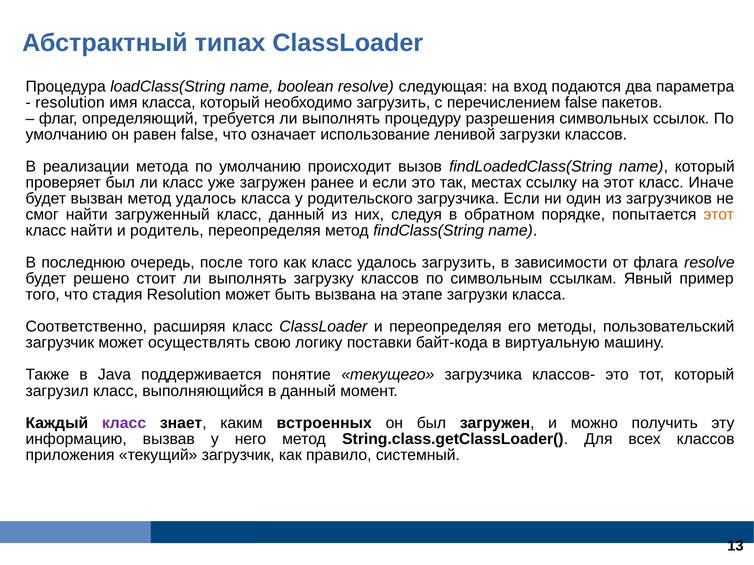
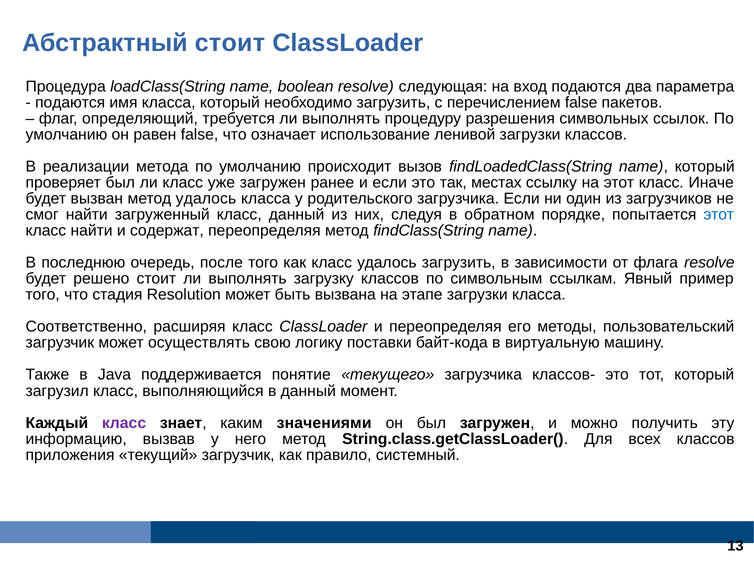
Абстрактный типах: типах -> стоит (230, 43)
resolution: resolution -> подаются (70, 103)
этот colour: orange -> blue (719, 215)
родитель: родитель -> содержат (167, 231)
встроенных: встроенных -> значениями (324, 423)
